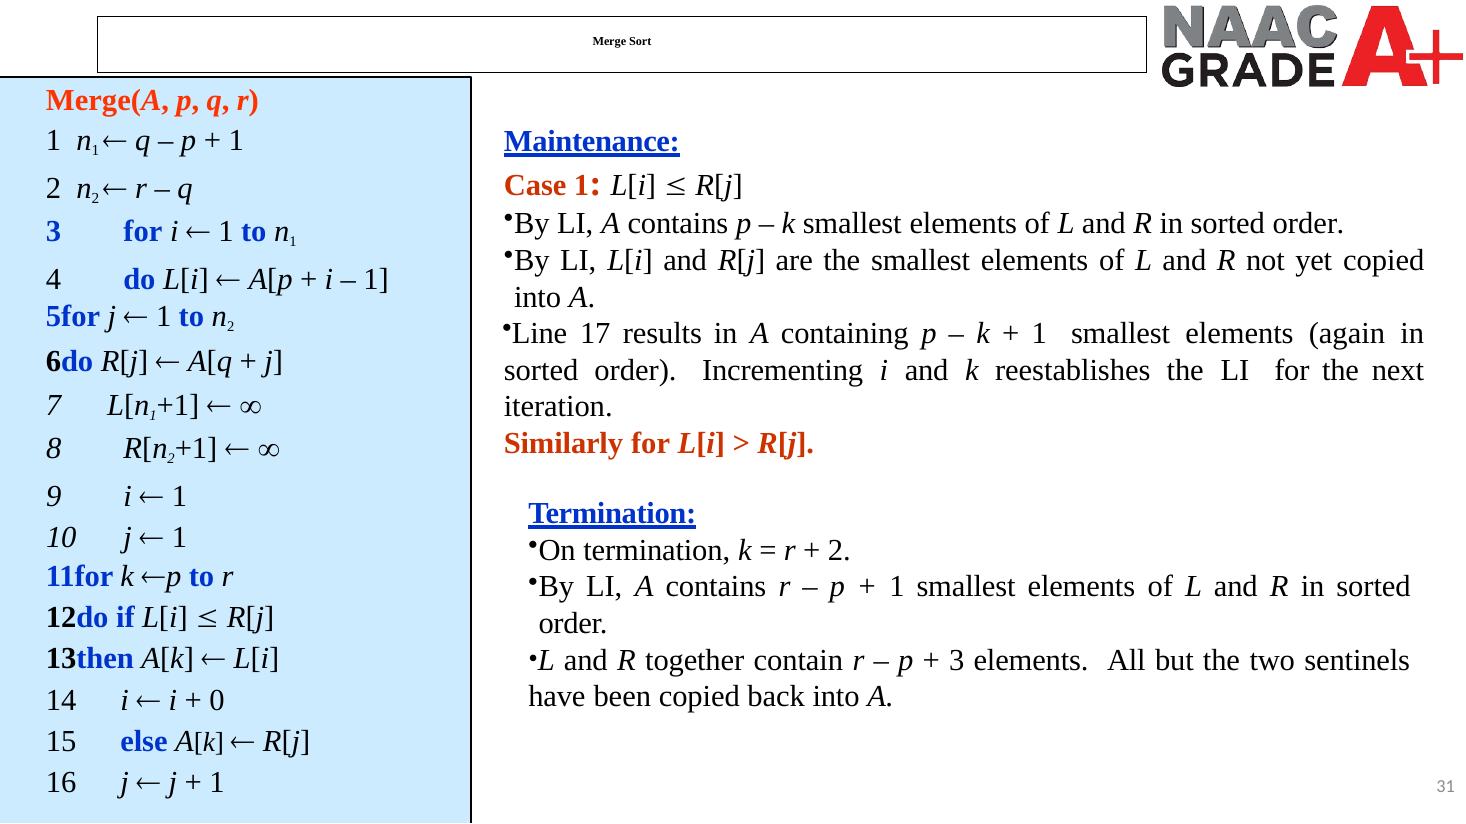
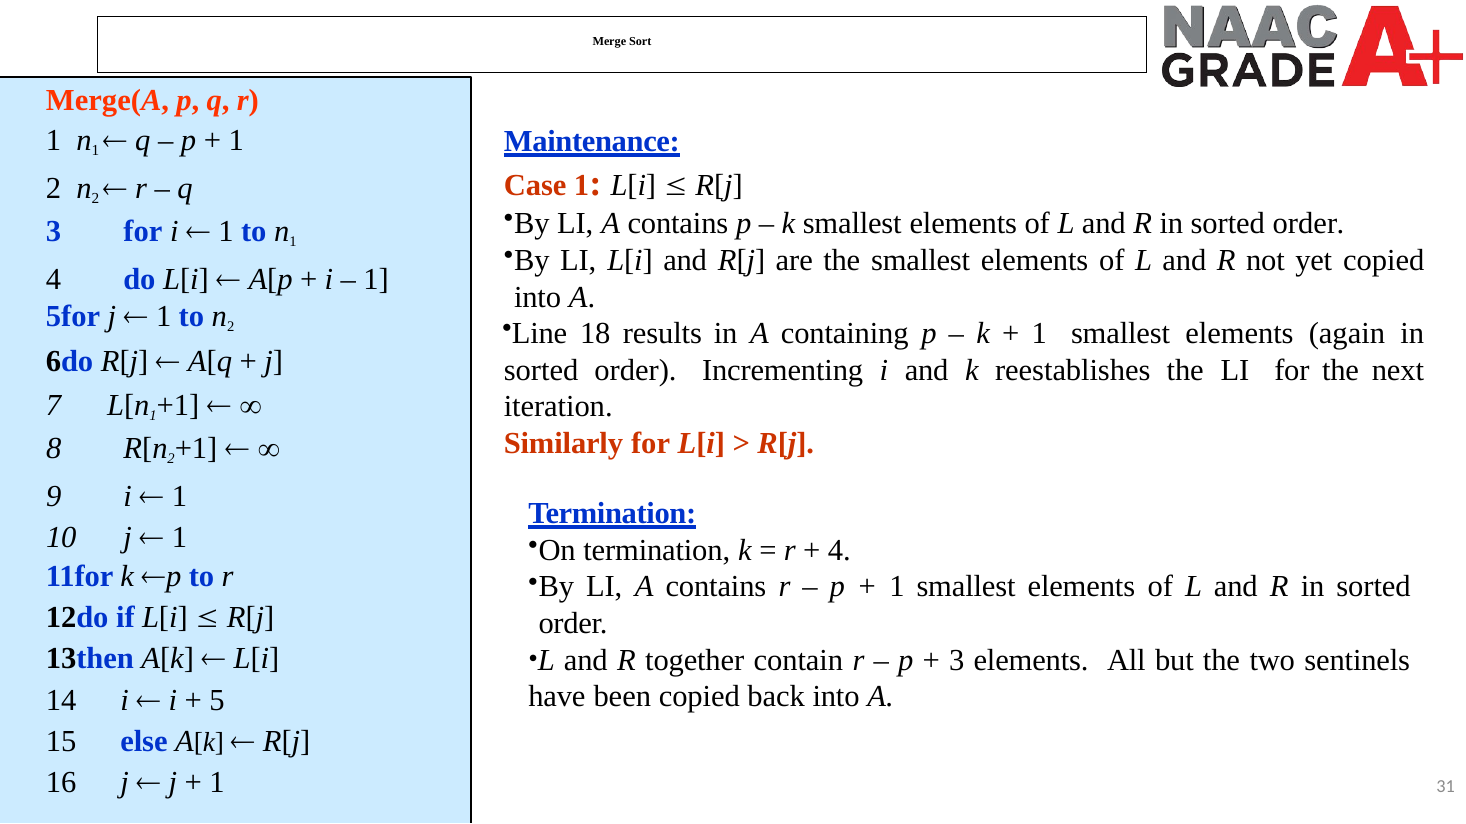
17: 17 -> 18 (595, 334)
2: 2 -> 4 (839, 551)
0: 0 -> 5 (217, 701)
